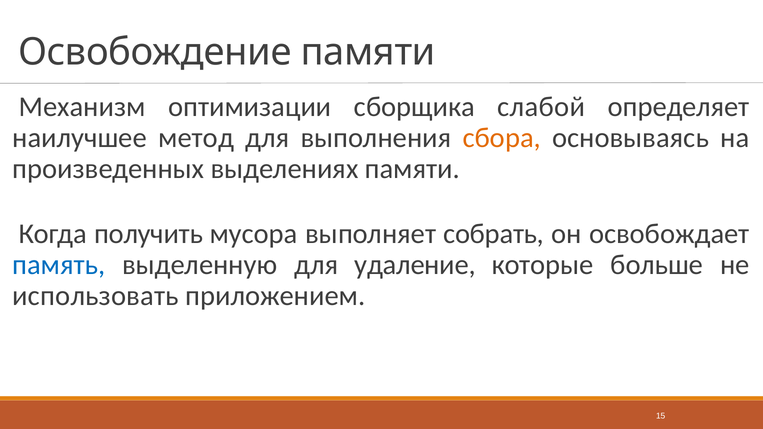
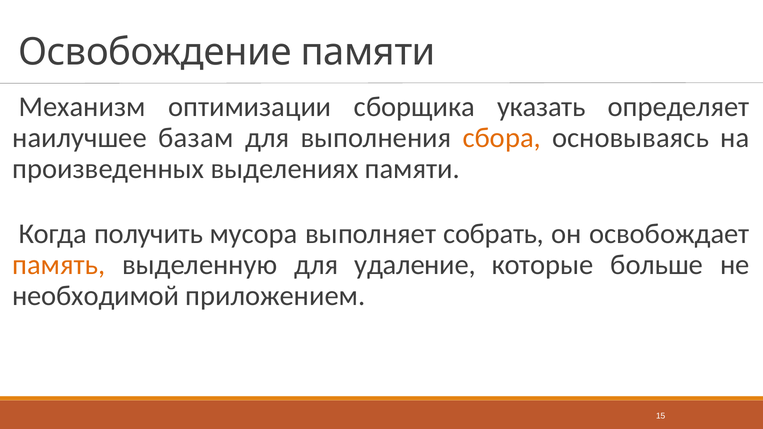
слабой: слабой -> указать (541, 107)
метод: метод -> базам (196, 138)
память colour: blue -> orange (59, 265)
использовать: использовать -> необходимой (96, 296)
